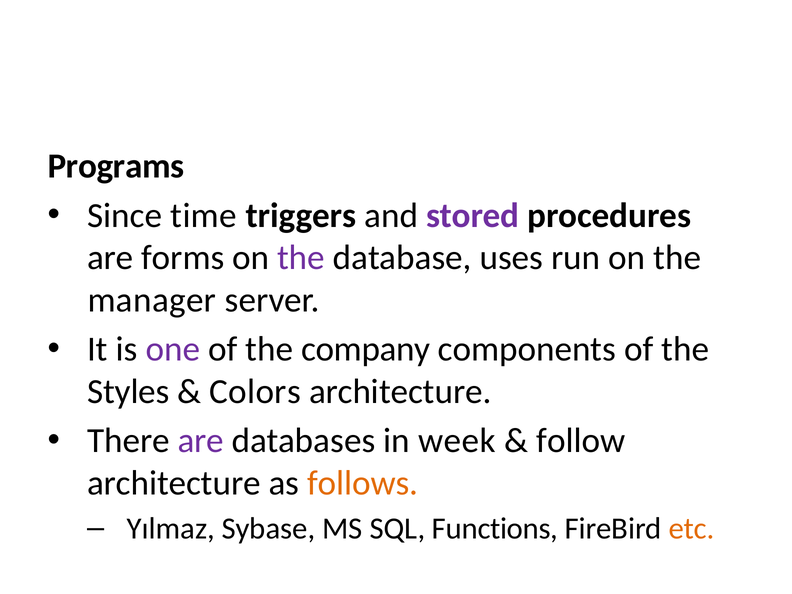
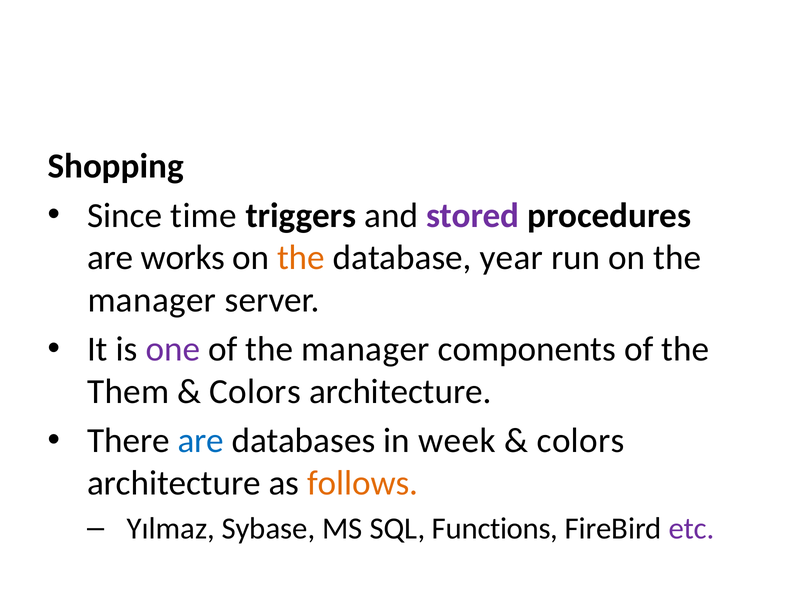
Programs: Programs -> Shopping (116, 166)
forms: forms -> works (183, 258)
the colour: purple -> orange (301, 258)
uses: uses -> year (511, 258)
of the company: company -> manager (365, 349)
Styles: Styles -> Them (128, 391)
are colour: purple -> blue (201, 441)
follow: follow -> colors (581, 441)
etc colour: orange -> purple (692, 529)
